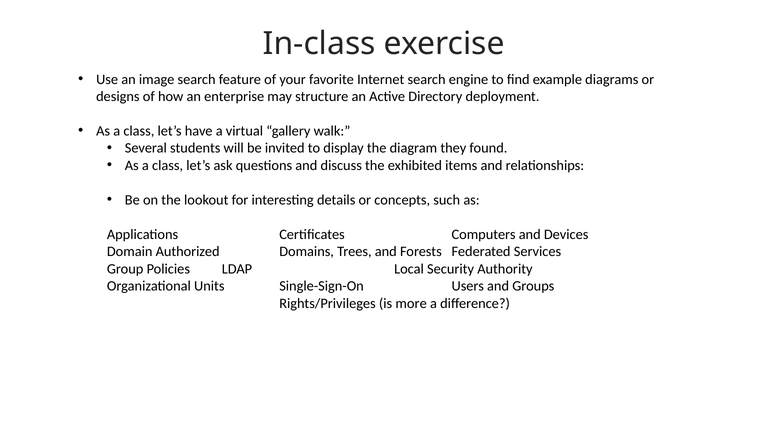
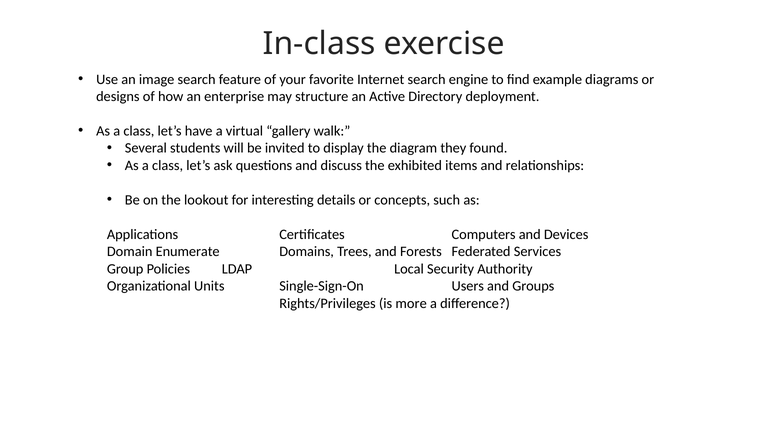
Authorized: Authorized -> Enumerate (188, 252)
